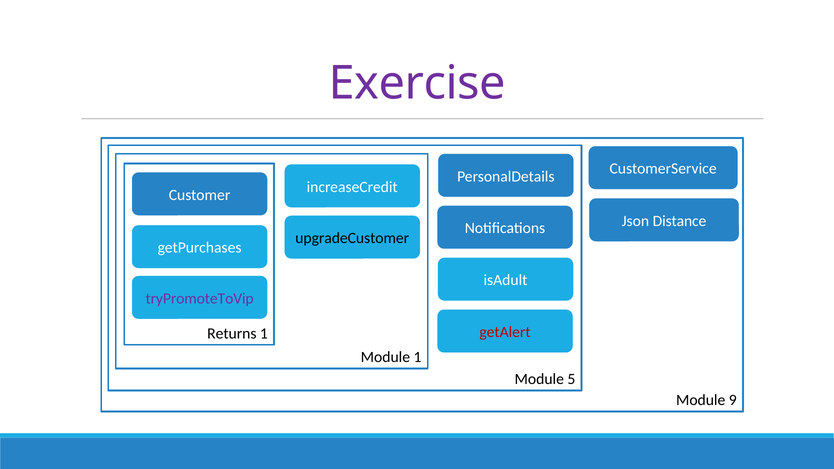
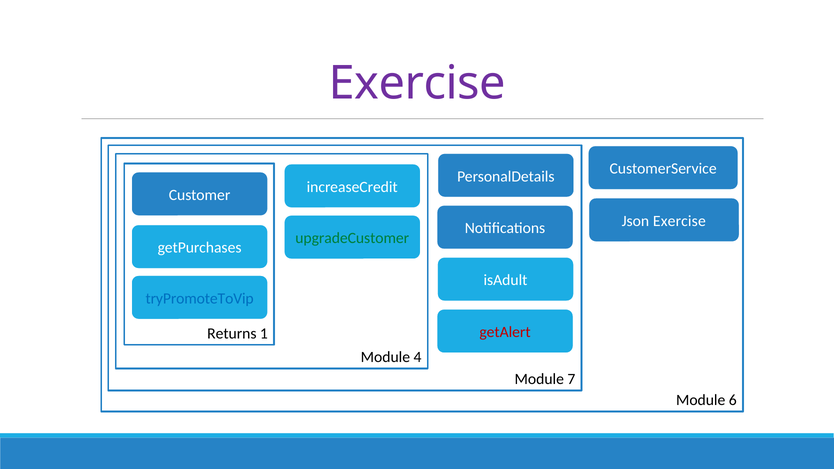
Json Distance: Distance -> Exercise (679, 221)
upgradeCustomer colour: black -> green (352, 238)
tryPromoteToVip colour: purple -> blue (200, 299)
Module 1: 1 -> 4 (418, 357)
5: 5 -> 7 (571, 379)
9: 9 -> 6 (733, 400)
